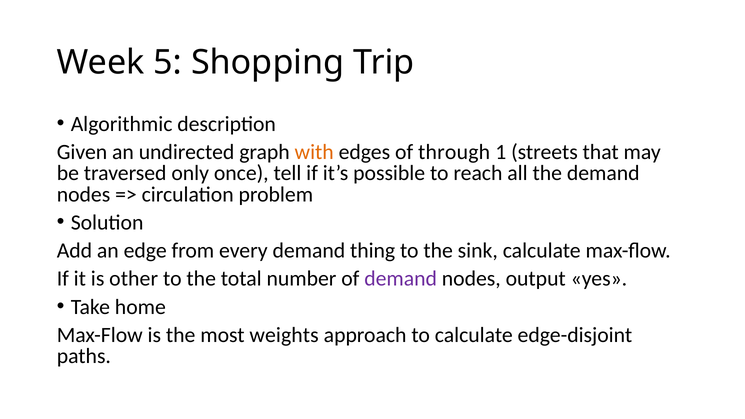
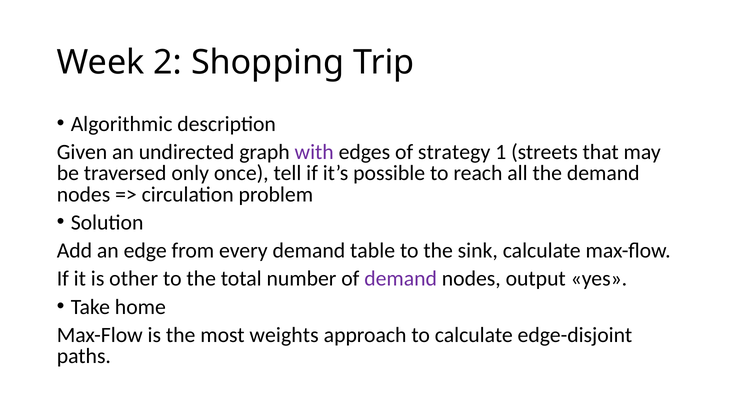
5: 5 -> 2 (168, 63)
with colour: orange -> purple (314, 152)
through: through -> strategy (454, 152)
thing: thing -> table (373, 251)
